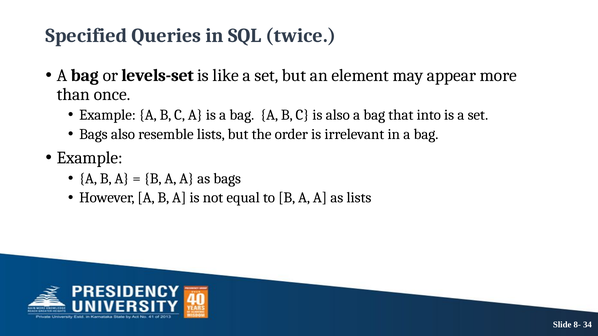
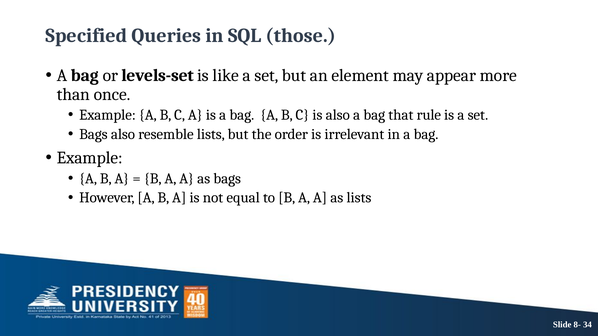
twice: twice -> those (301, 36)
into: into -> rule (429, 115)
